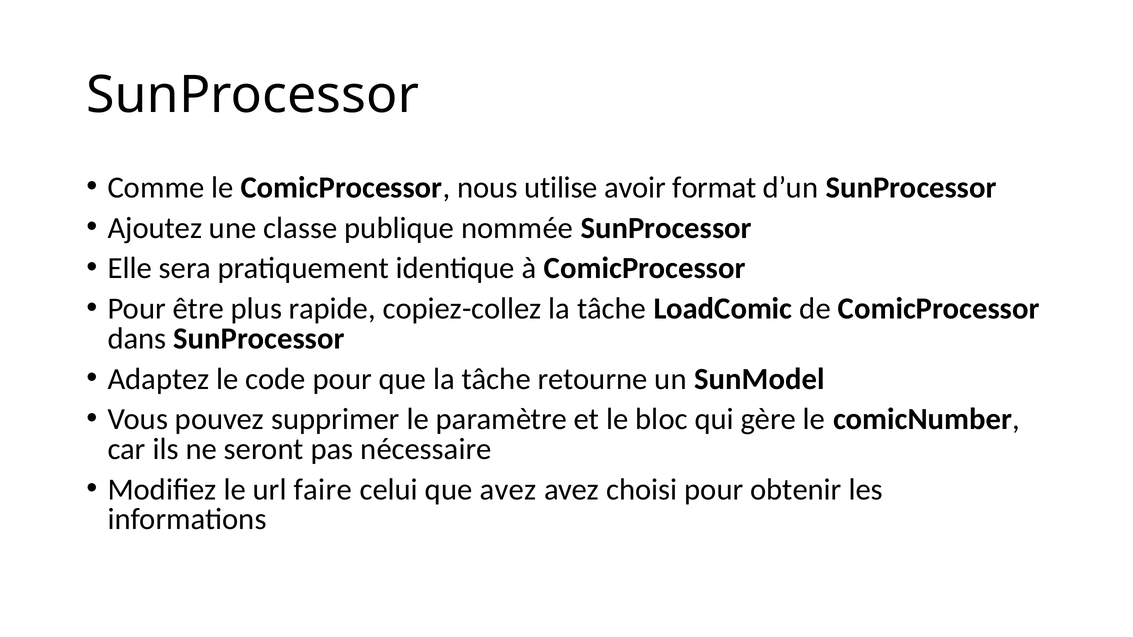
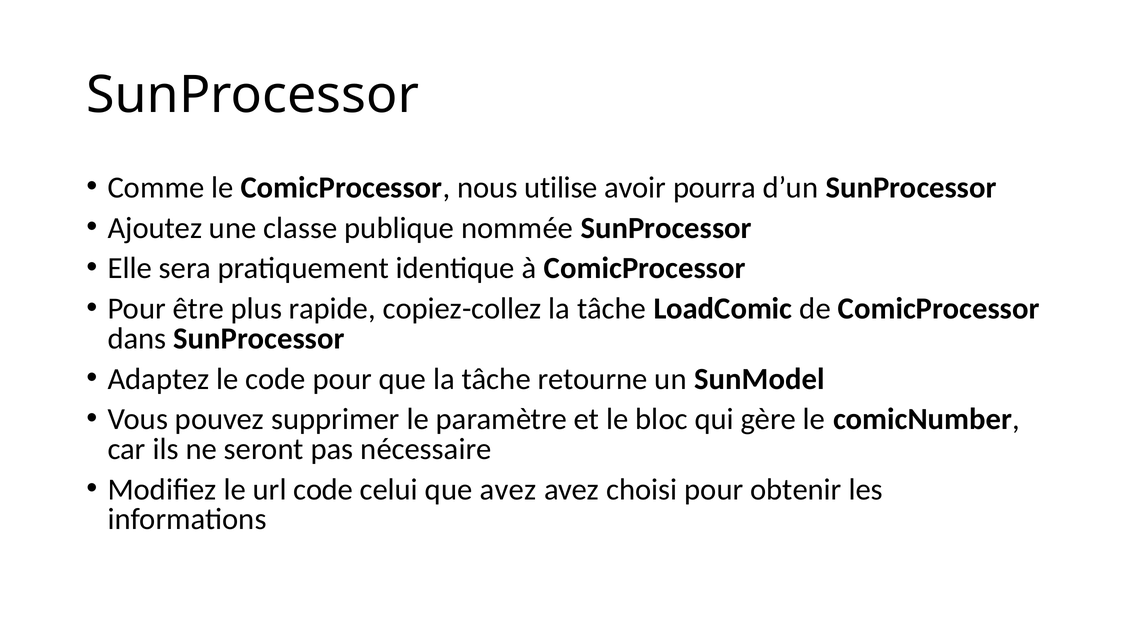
format: format -> pourra (715, 188)
url faire: faire -> code (323, 490)
